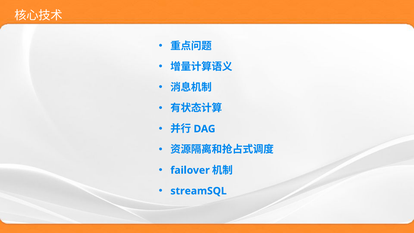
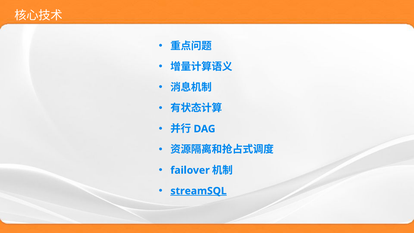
streamSQL underline: none -> present (199, 191)
